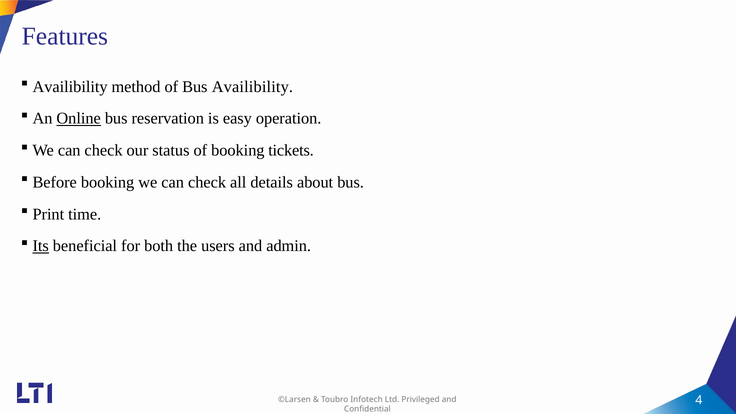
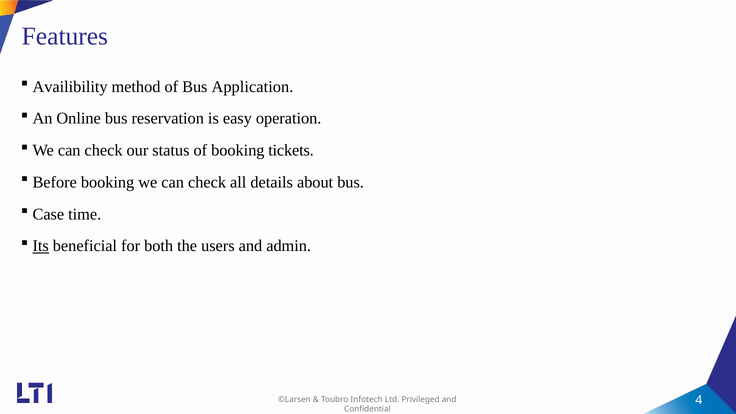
Bus Availibility: Availibility -> Application (252, 87)
Online underline: present -> none (79, 119)
Print: Print -> Case (48, 214)
